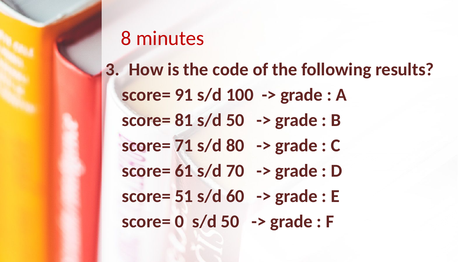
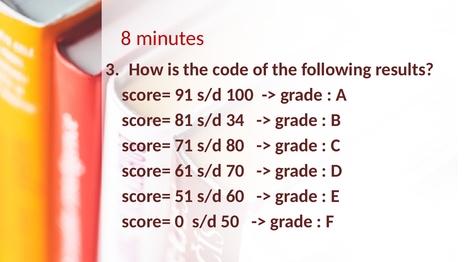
81 s/d 50: 50 -> 34 (235, 120)
